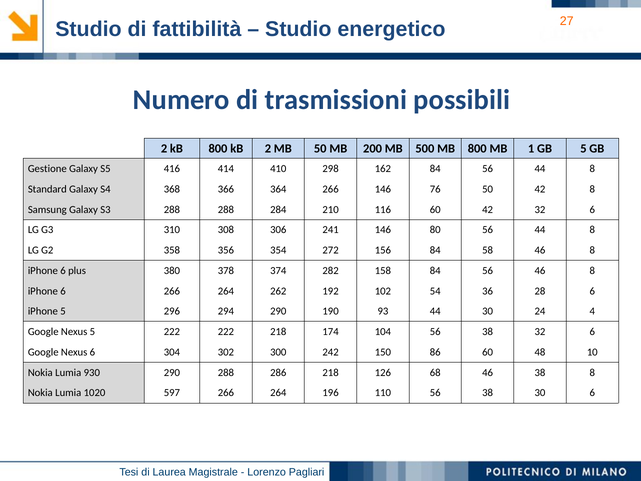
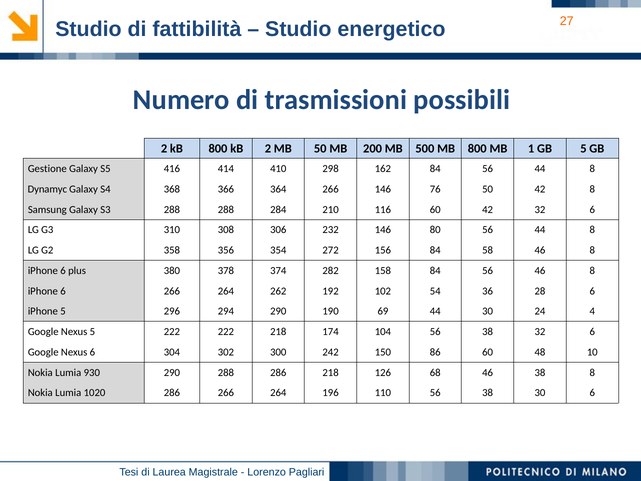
Standard: Standard -> Dynamyc (47, 189)
241: 241 -> 232 (331, 230)
93: 93 -> 69 (383, 311)
1020 597: 597 -> 286 (172, 393)
